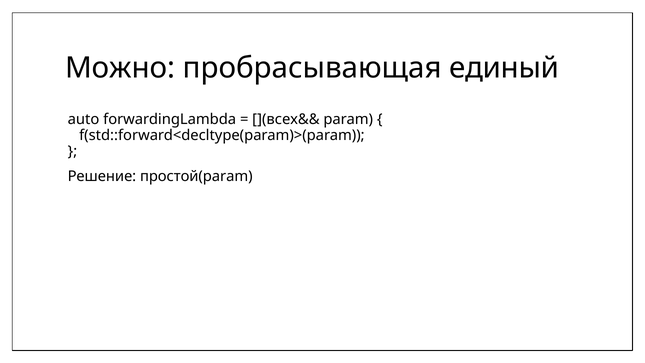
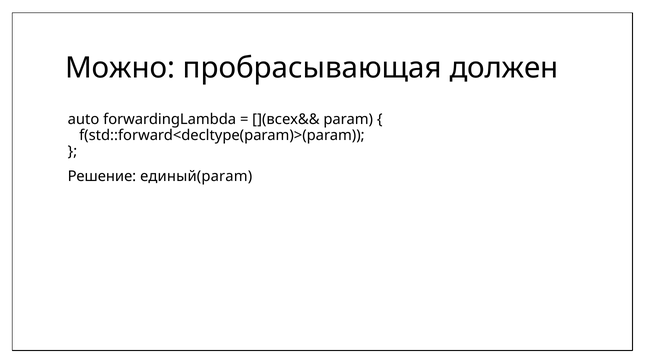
единый: единый -> должен (504, 68)
простой(param: простой(param -> единый(param (196, 176)
